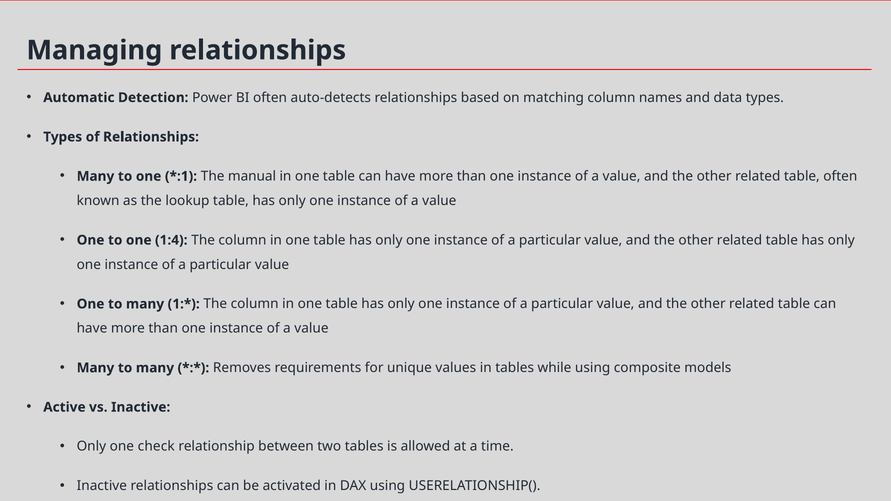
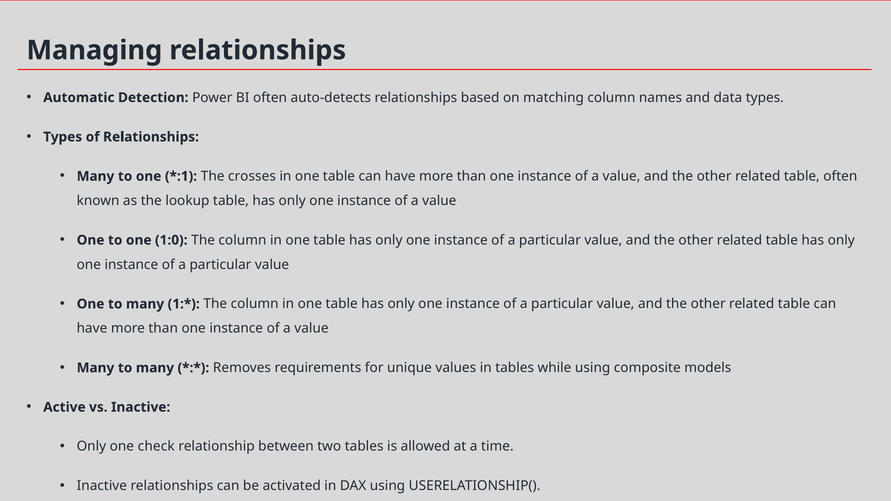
manual: manual -> crosses (252, 176)
1:4: 1:4 -> 1:0 (171, 240)
